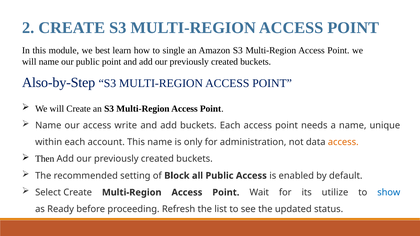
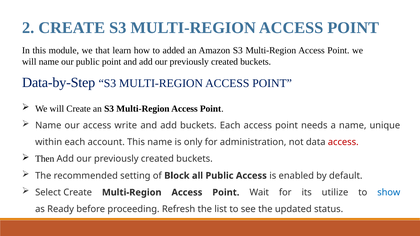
best: best -> that (103, 51)
single: single -> added (174, 51)
Also-by-Step: Also-by-Step -> Data-by-Step (59, 83)
access colour: orange -> red (343, 142)
